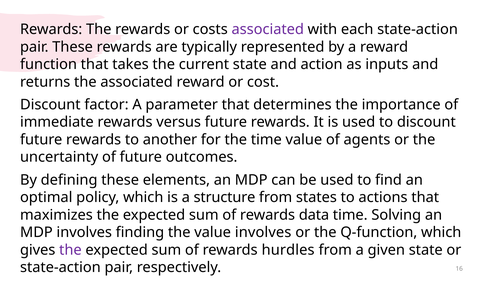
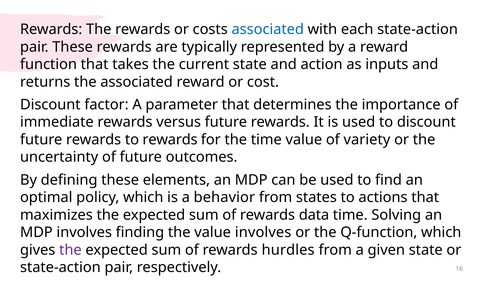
associated colour: purple -> blue (268, 29)
to another: another -> rewards (170, 140)
agents: agents -> variety (367, 140)
structure: structure -> behavior (224, 197)
